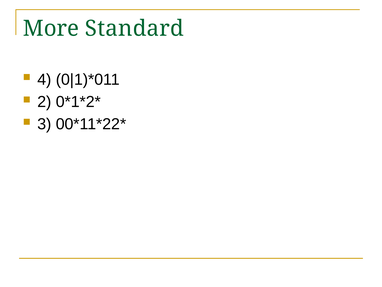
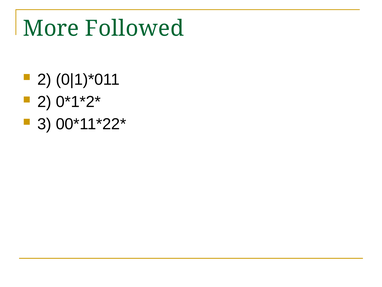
Standard: Standard -> Followed (134, 28)
4: 4 -> 2 (44, 79)
